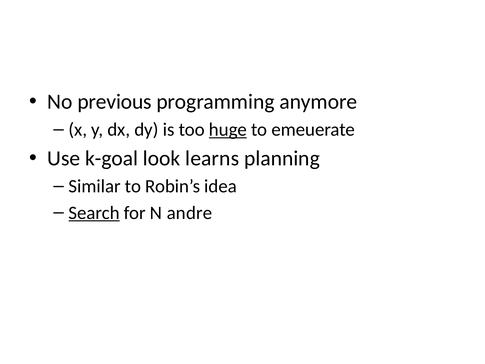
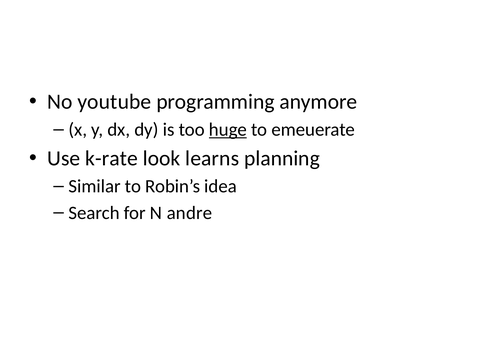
previous: previous -> youtube (114, 102)
k-goal: k-goal -> k-rate (111, 158)
Search underline: present -> none (94, 213)
